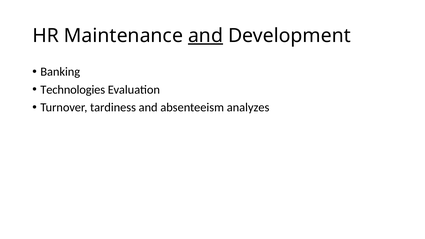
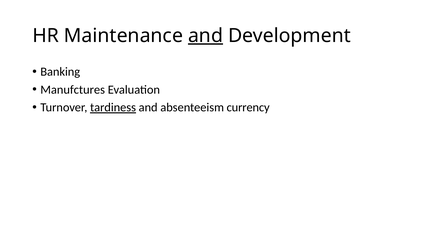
Technologies: Technologies -> Manufctures (73, 90)
tardiness underline: none -> present (113, 107)
analyzes: analyzes -> currency (248, 107)
